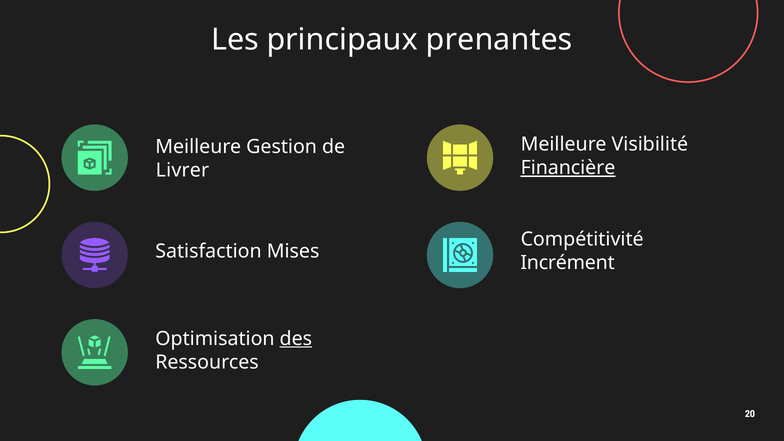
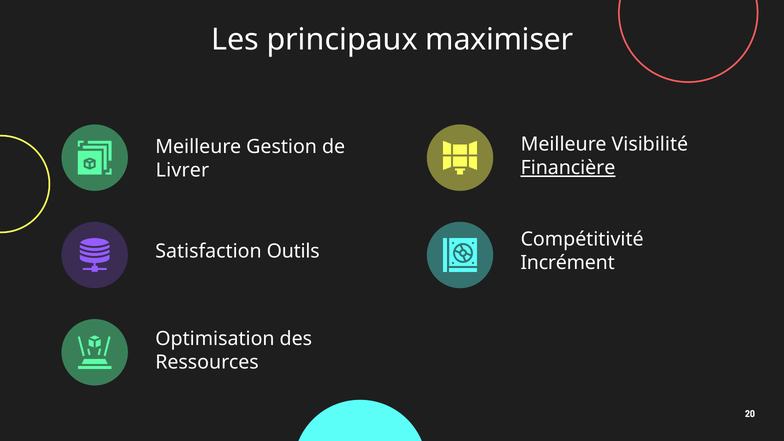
prenantes: prenantes -> maximiser (499, 40)
Mises: Mises -> Outils (293, 251)
des underline: present -> none (296, 339)
